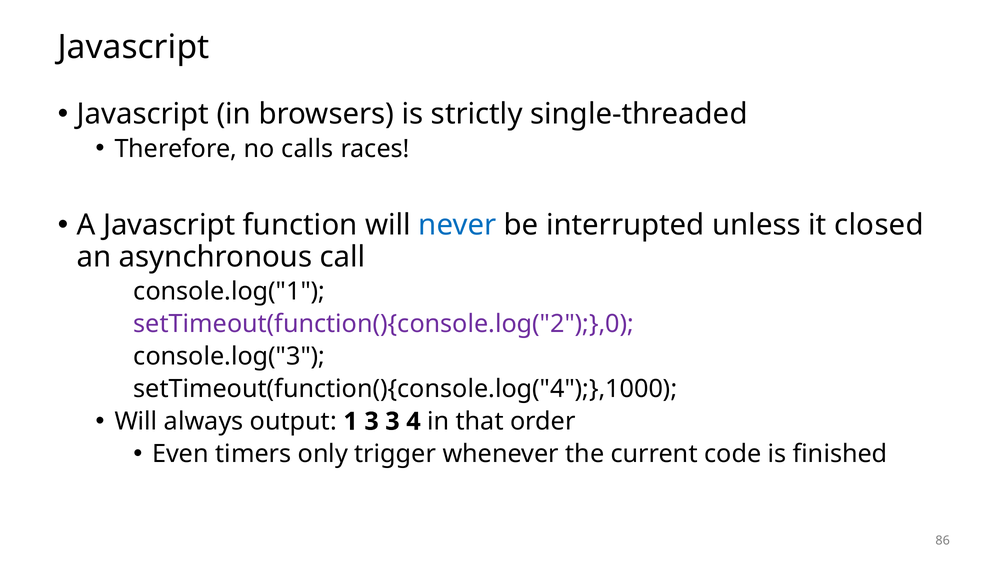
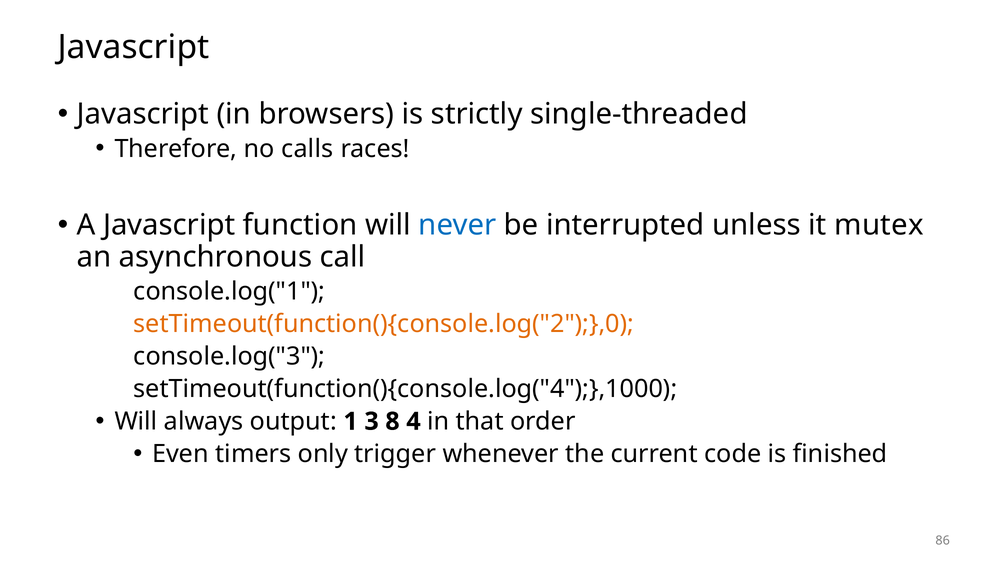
closed: closed -> mutex (879, 225)
setTimeout(function(){console.log("2");},0 colour: purple -> orange (384, 324)
3 3: 3 -> 8 (392, 421)
